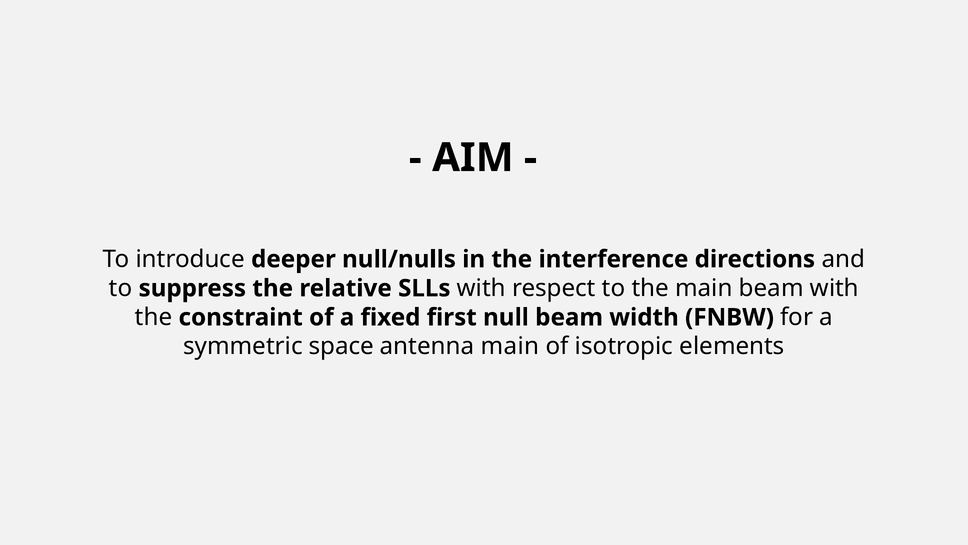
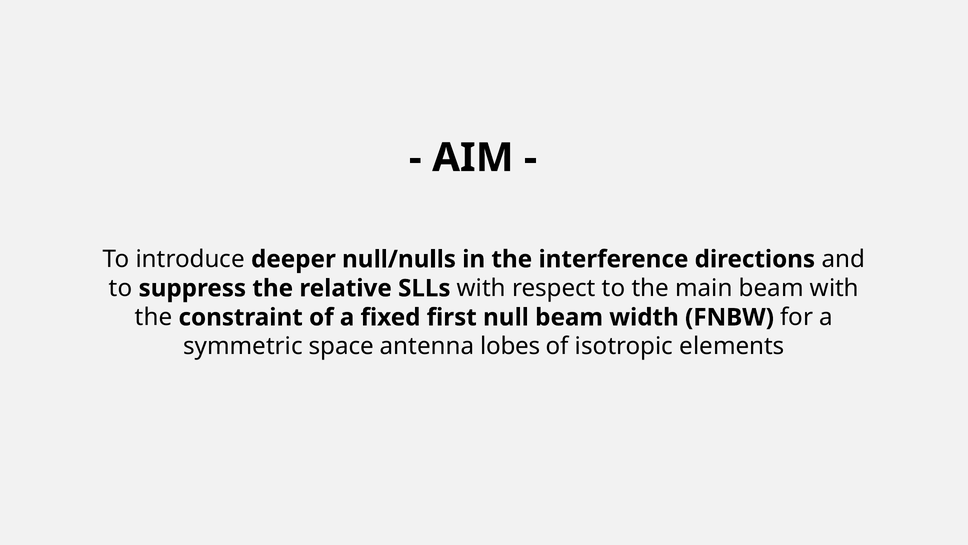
antenna main: main -> lobes (510, 346)
